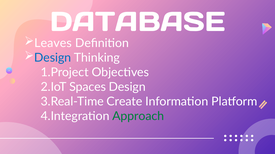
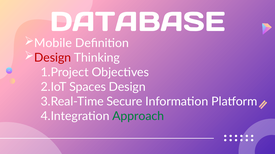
Leaves: Leaves -> Mobile (53, 43)
Design colour: blue -> red (53, 58)
Create: Create -> Secure (124, 102)
